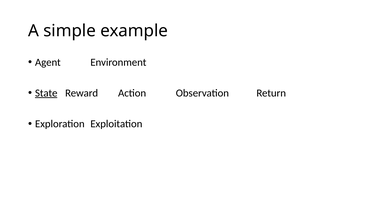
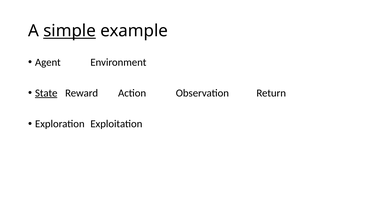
simple underline: none -> present (70, 31)
